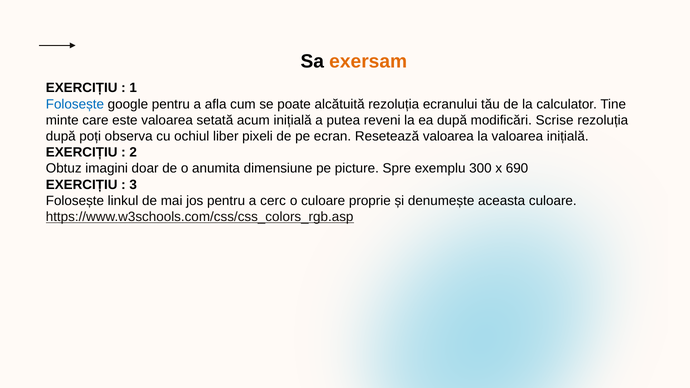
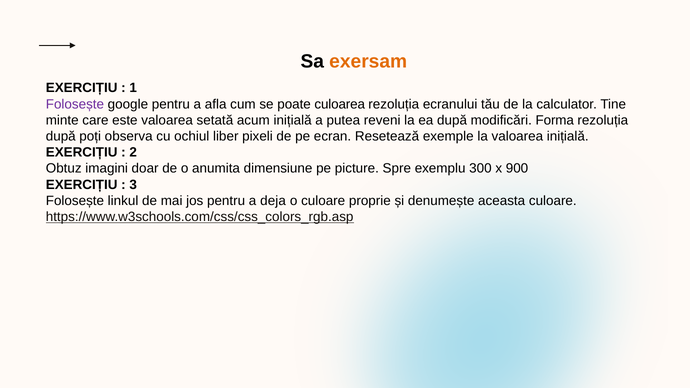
Folosește colour: blue -> purple (75, 104)
alcătuită: alcătuită -> culoarea (340, 104)
Scrise: Scrise -> Forma (555, 120)
Resetează valoarea: valoarea -> exemple (448, 136)
690: 690 -> 900 (517, 169)
cerc: cerc -> deja (273, 201)
